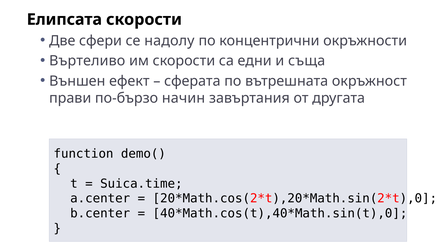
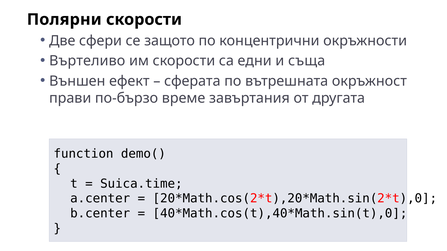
Елипсата: Елипсата -> Полярни (64, 20)
надолу: надолу -> защото (170, 41)
начин: начин -> време (184, 98)
